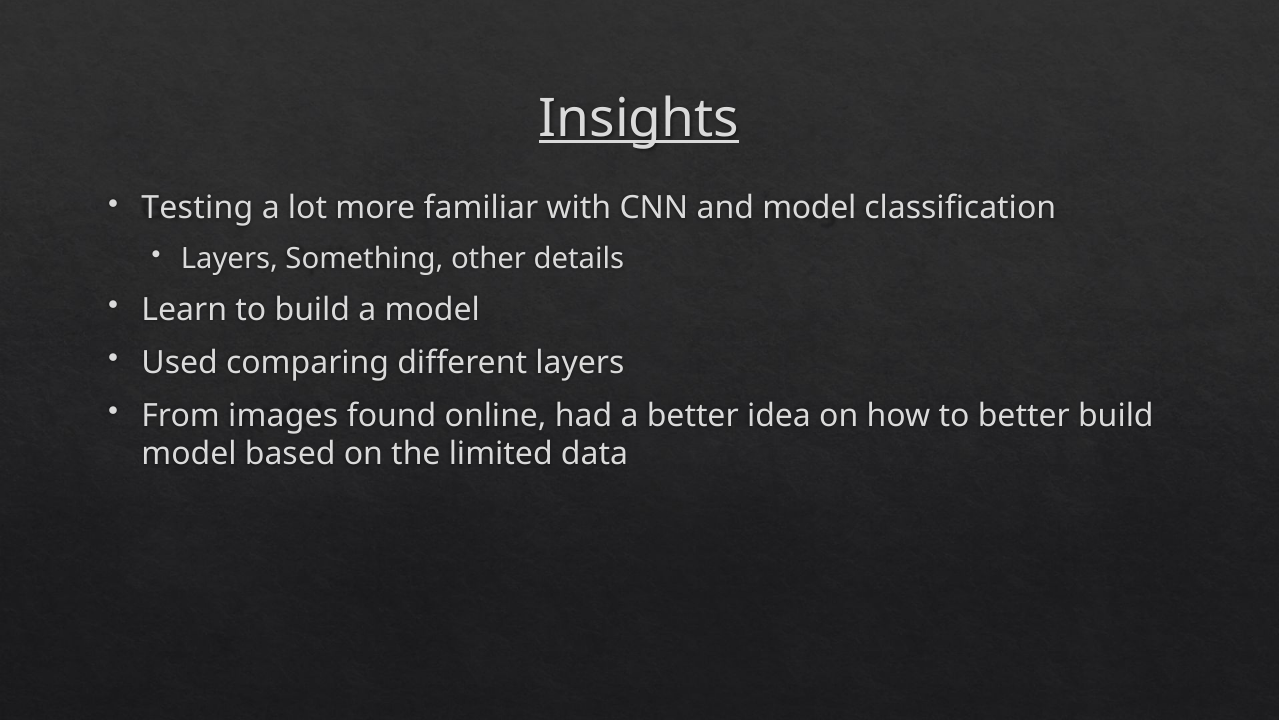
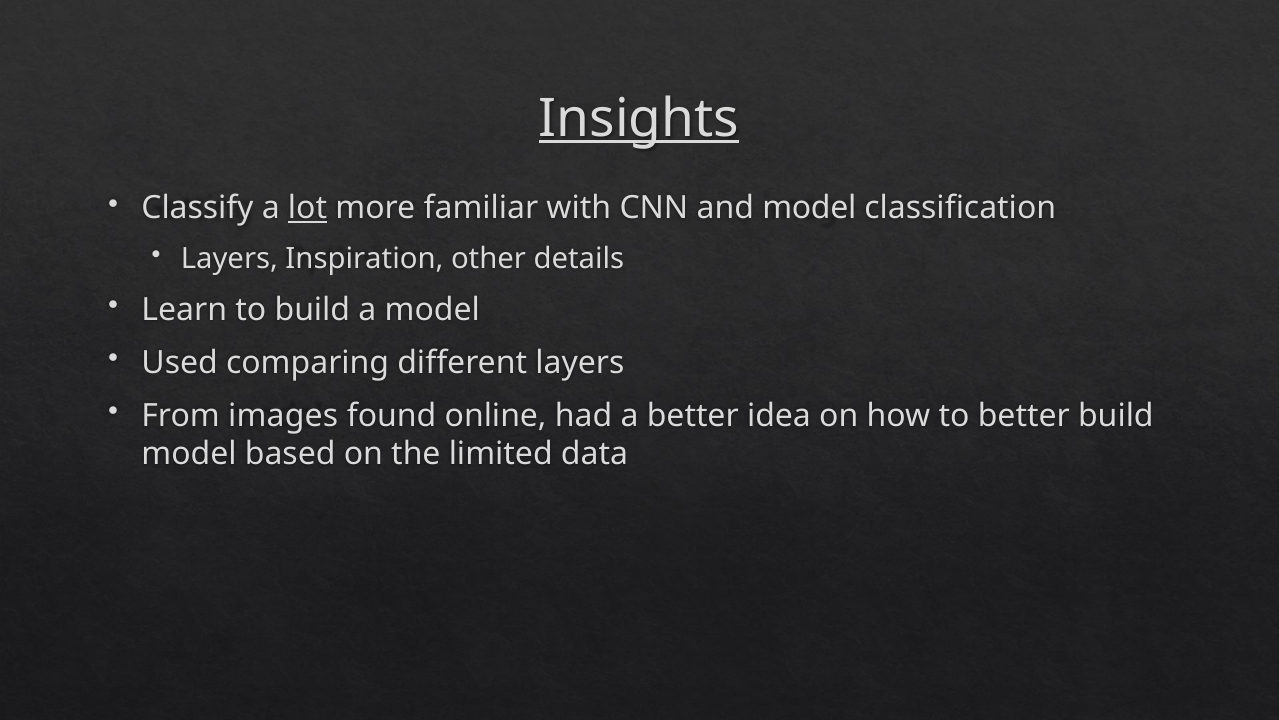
Testing: Testing -> Classify (197, 208)
lot underline: none -> present (308, 208)
Something: Something -> Inspiration (365, 258)
